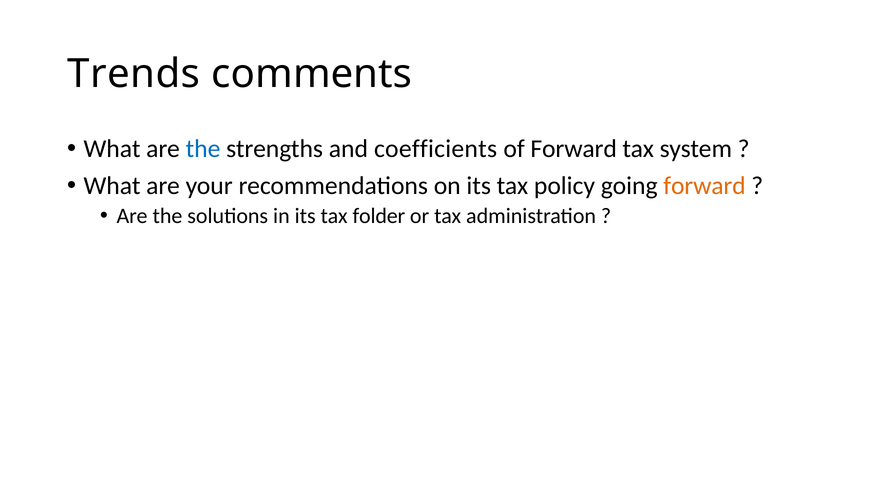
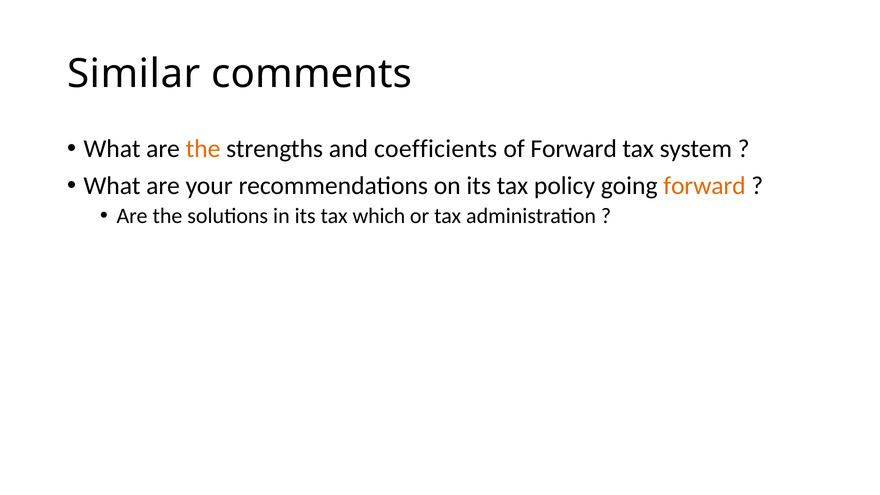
Trends: Trends -> Similar (134, 74)
the colour: blue -> orange (203, 149)
folder: folder -> which (379, 216)
